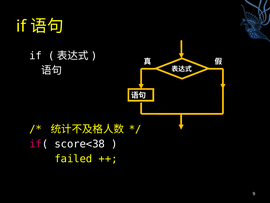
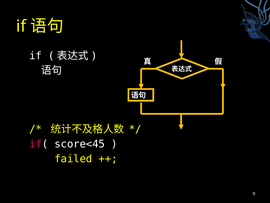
score<38: score<38 -> score<45 (80, 144)
